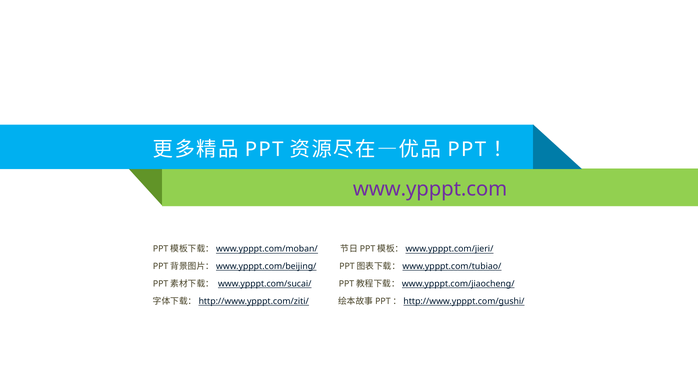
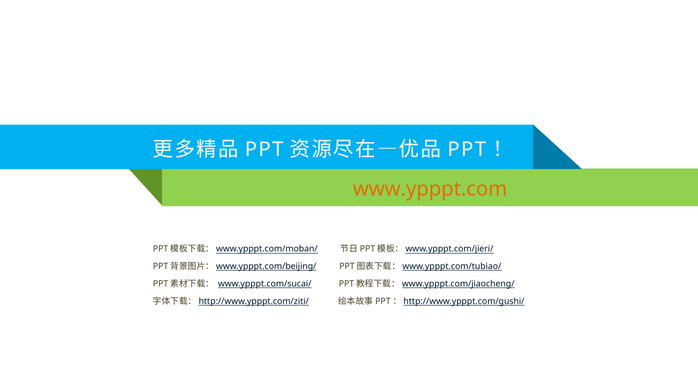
www.ypppt.com colour: purple -> orange (430, 189)
